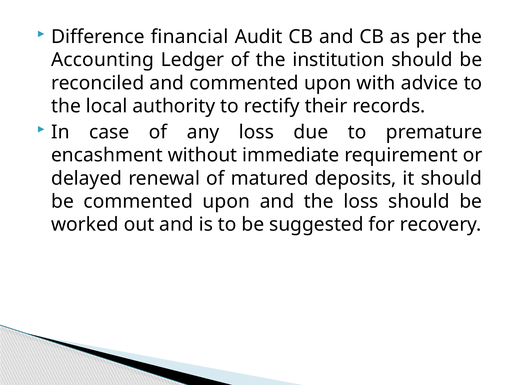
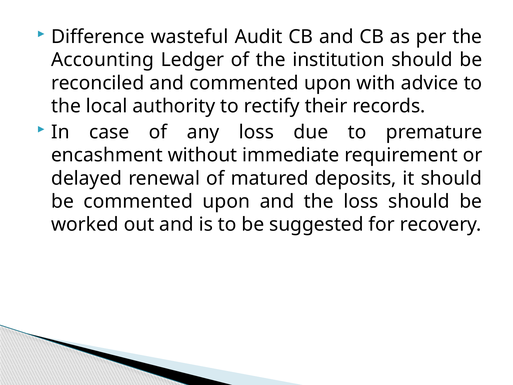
financial: financial -> wasteful (190, 37)
